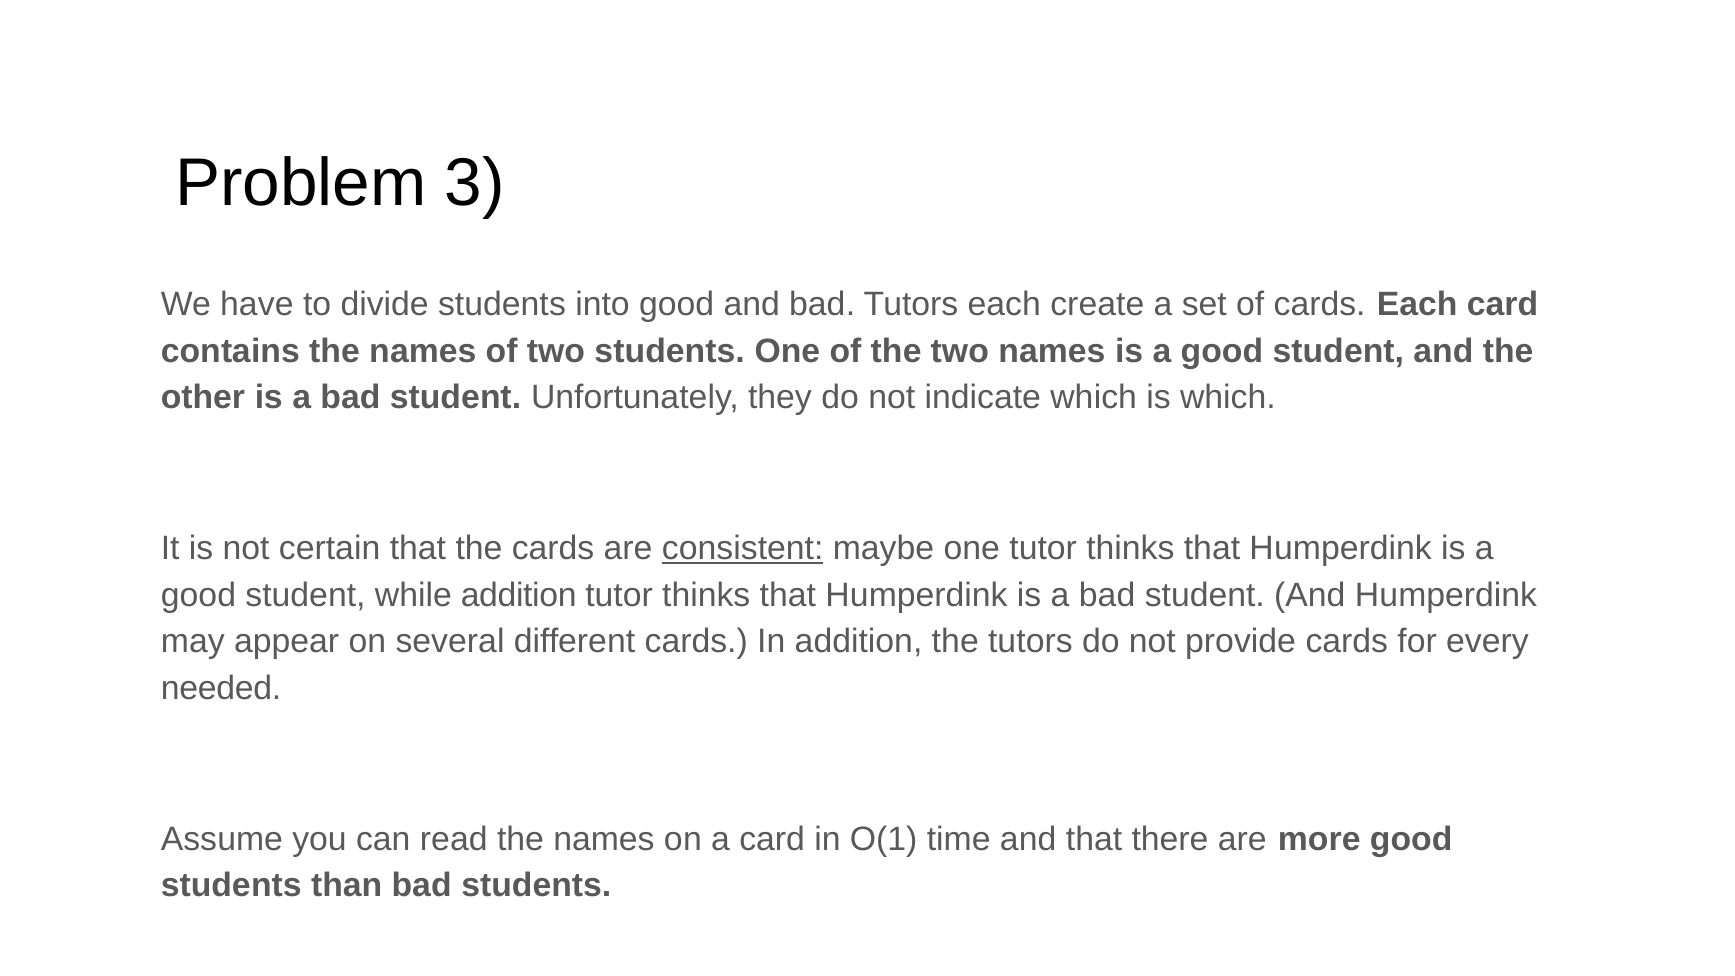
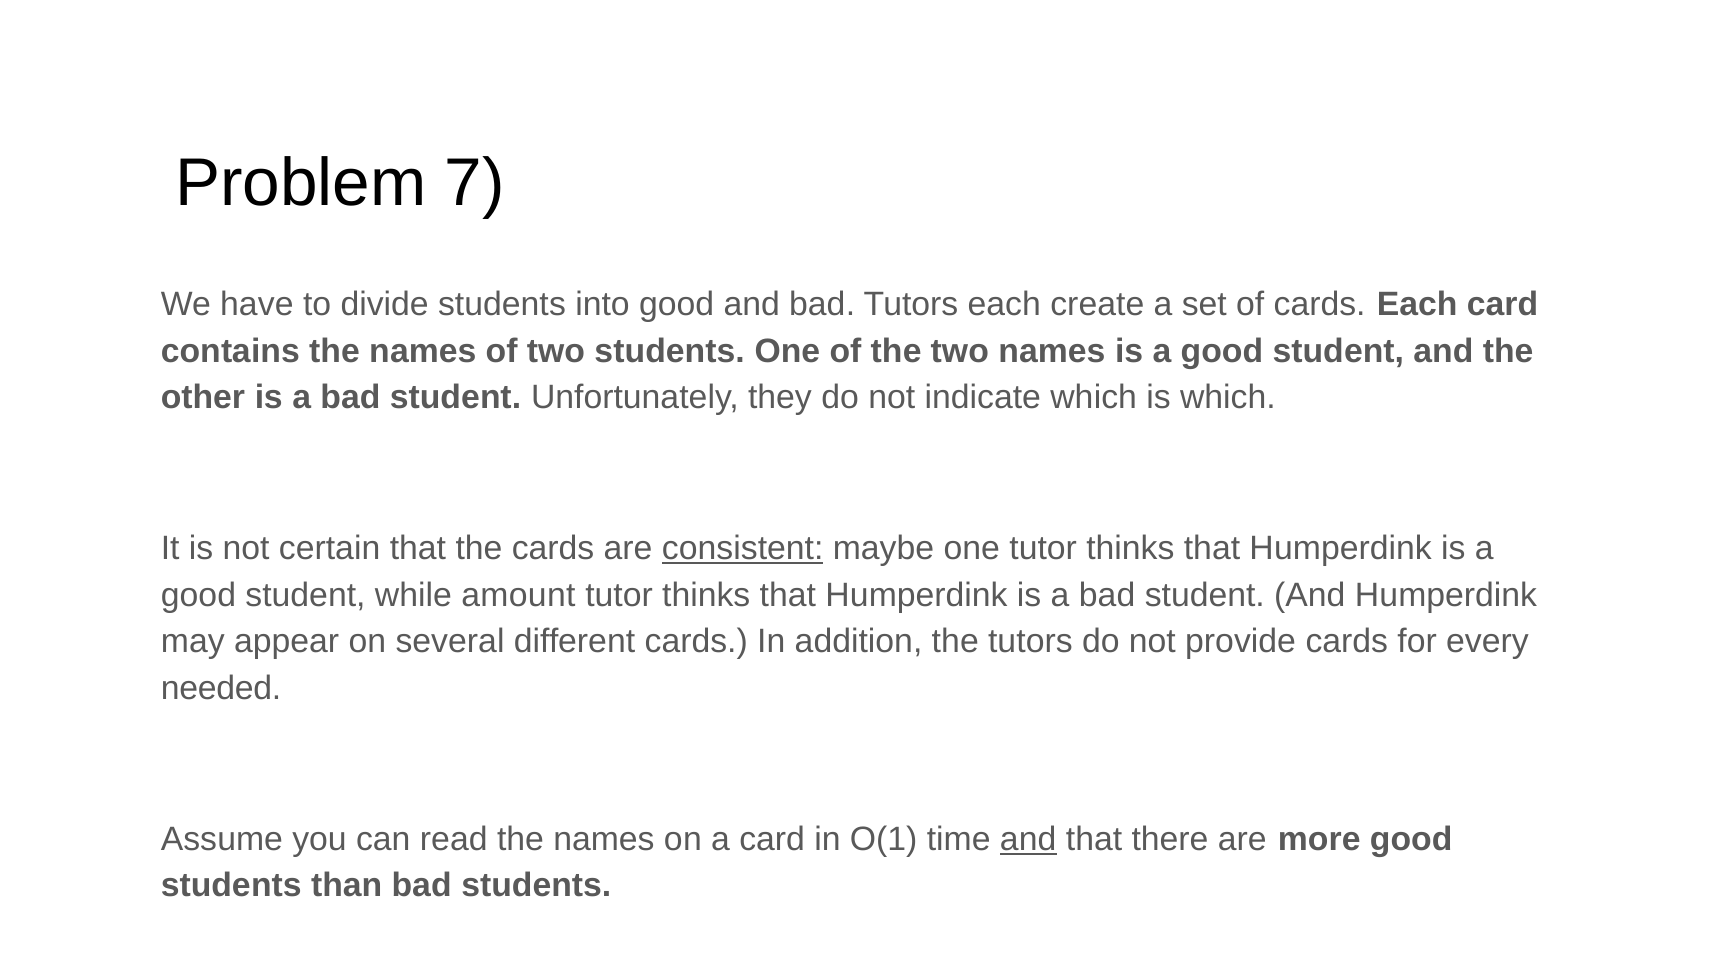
3: 3 -> 7 (475, 183)
while addition: addition -> amount (518, 595)
and underline: none -> present (1028, 839)
